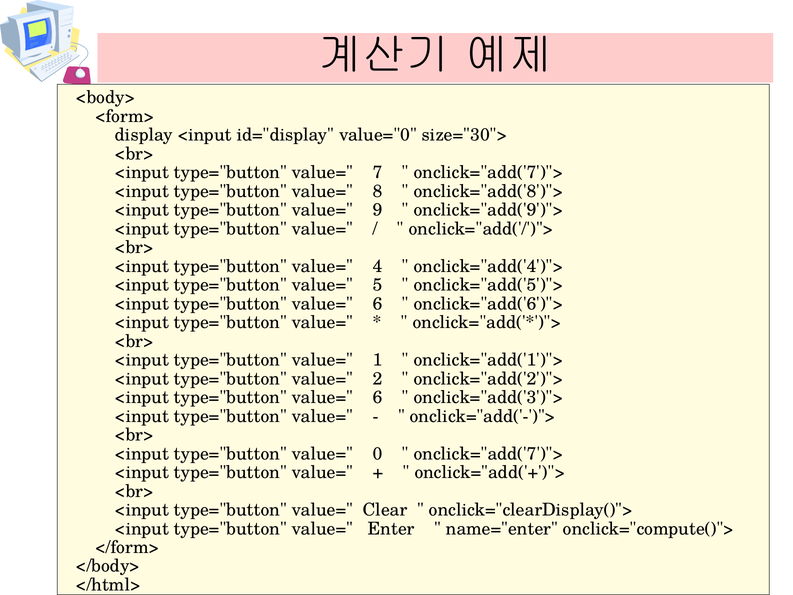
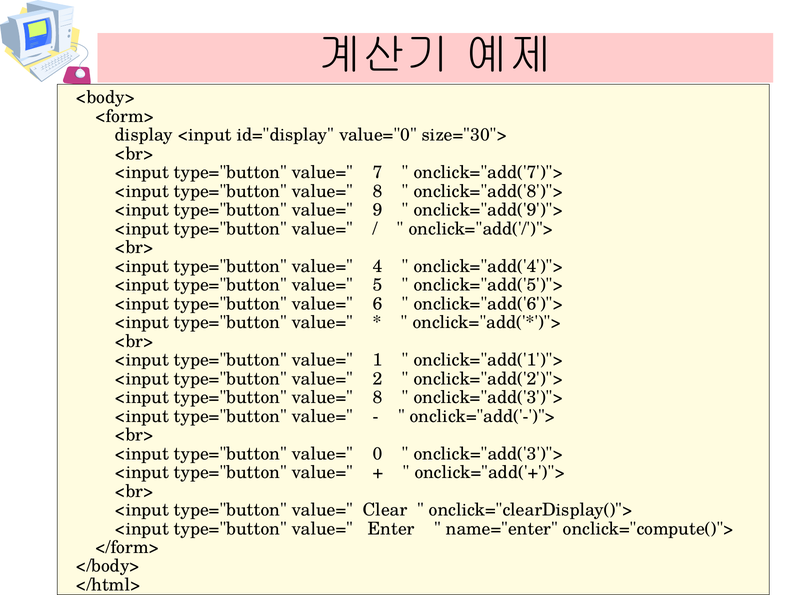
6: 6 -> 8 (377, 397)
onclick="add('7')">: onclick="add('7')"> -> onclick="add('3')"> (489, 454)
